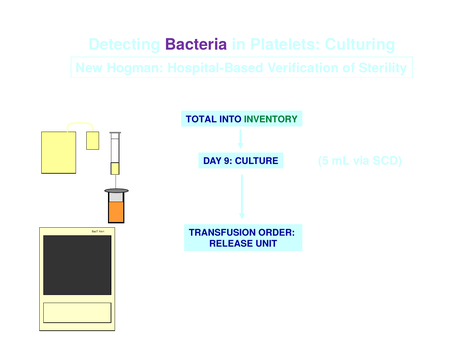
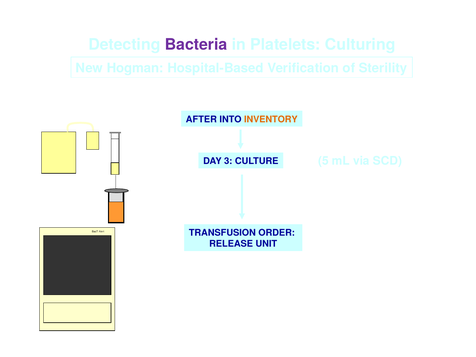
TOTAL: TOTAL -> AFTER (201, 119)
INVENTORY colour: green -> orange (271, 119)
9: 9 -> 3 (228, 161)
